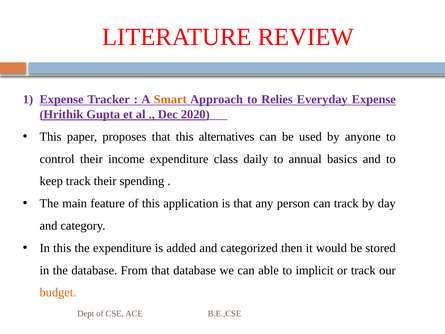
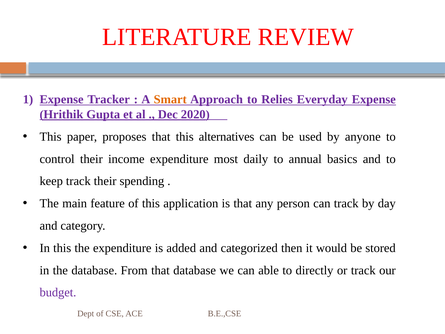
class: class -> most (226, 159)
implicit: implicit -> directly (315, 270)
budget colour: orange -> purple (58, 292)
